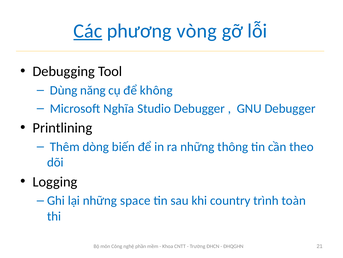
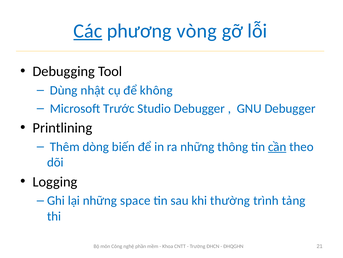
năng: năng -> nhật (93, 90)
Nghĩa: Nghĩa -> Trước (119, 108)
cần underline: none -> present (277, 146)
country: country -> thường (230, 200)
toàn: toàn -> tảng (294, 200)
